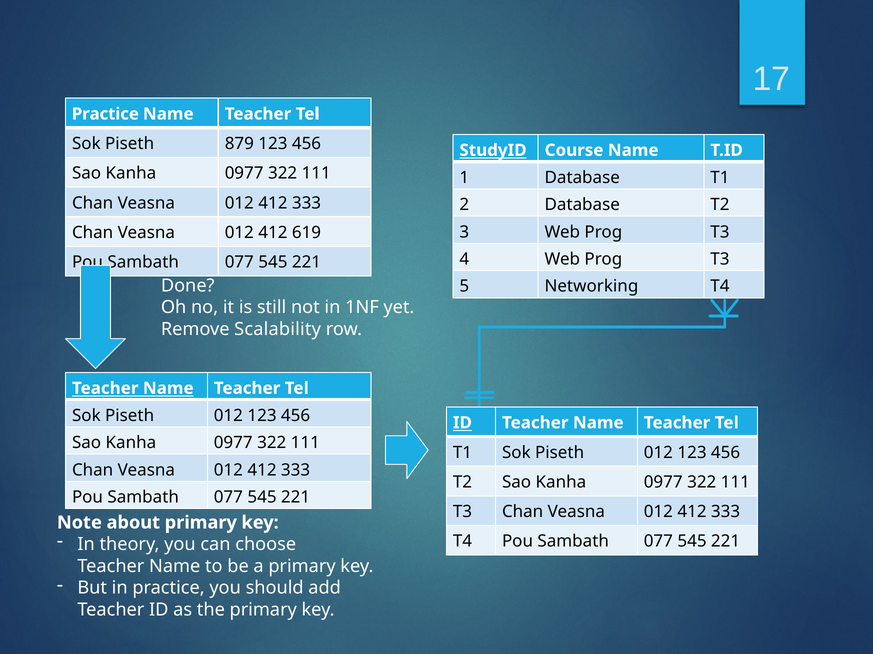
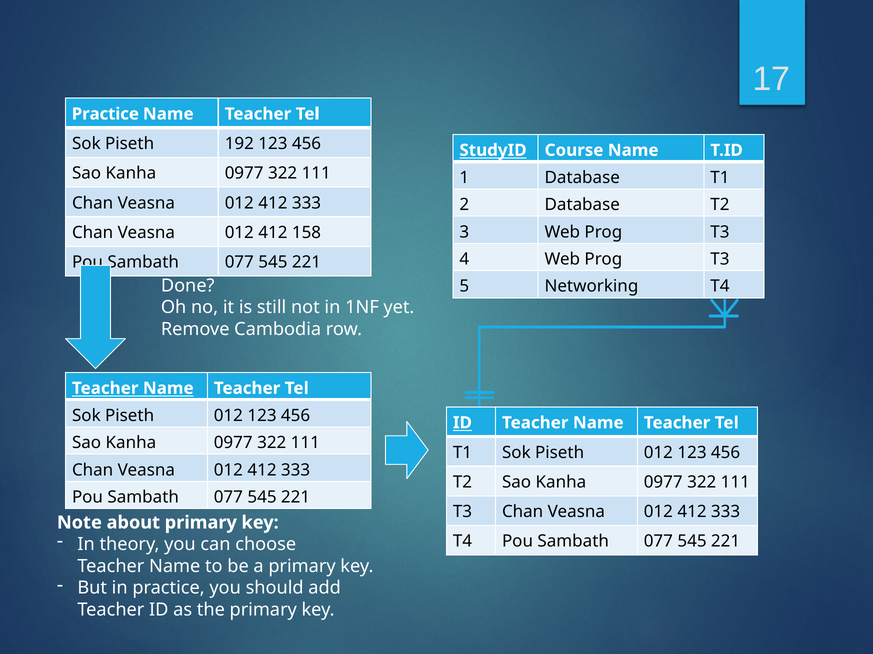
879: 879 -> 192 (239, 144)
619: 619 -> 158 (306, 233)
Scalability: Scalability -> Cambodia (278, 330)
